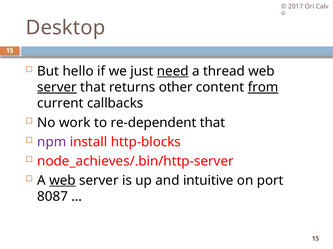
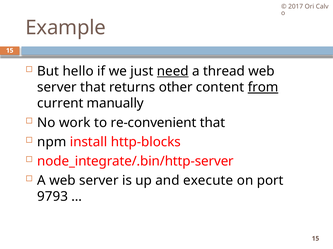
Desktop: Desktop -> Example (66, 28)
server underline: present -> none (57, 88)
callbacks: callbacks -> manually (115, 104)
re-dependent: re-dependent -> re-convenient (154, 123)
npm colour: purple -> black (52, 142)
node_achieves/.bin/http-server: node_achieves/.bin/http-server -> node_integrate/.bin/http-server (136, 162)
web underline: present -> none (62, 181)
intuitive: intuitive -> execute (208, 181)
8087: 8087 -> 9793 (53, 197)
